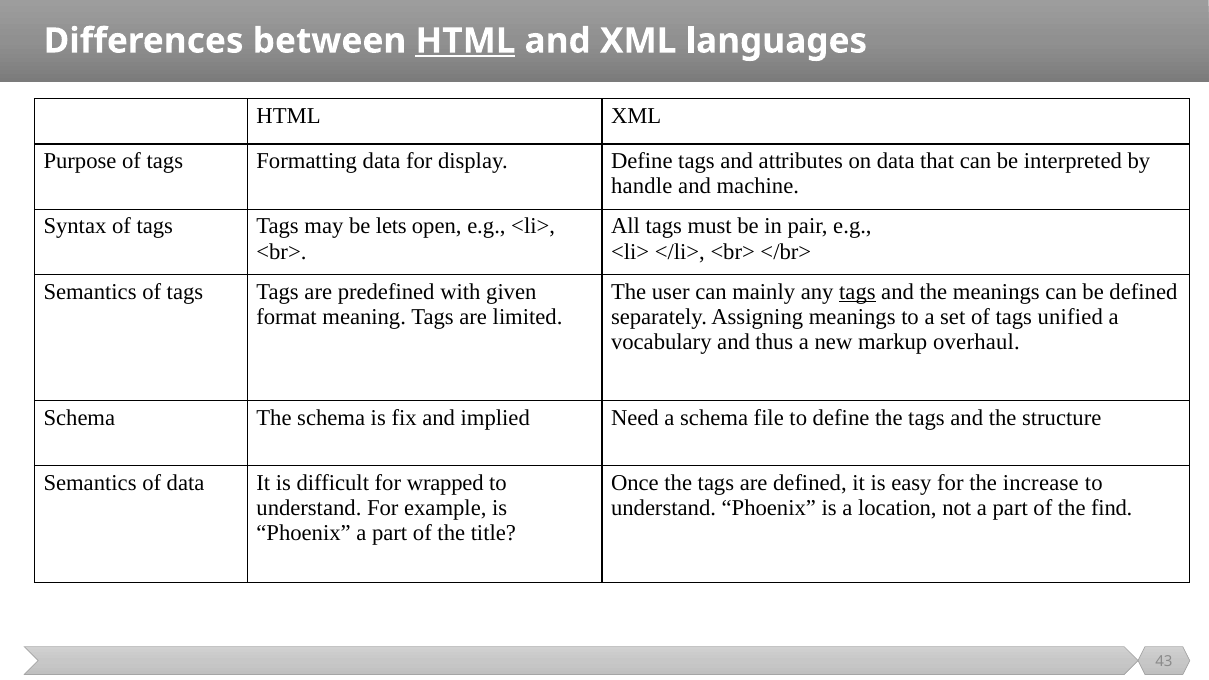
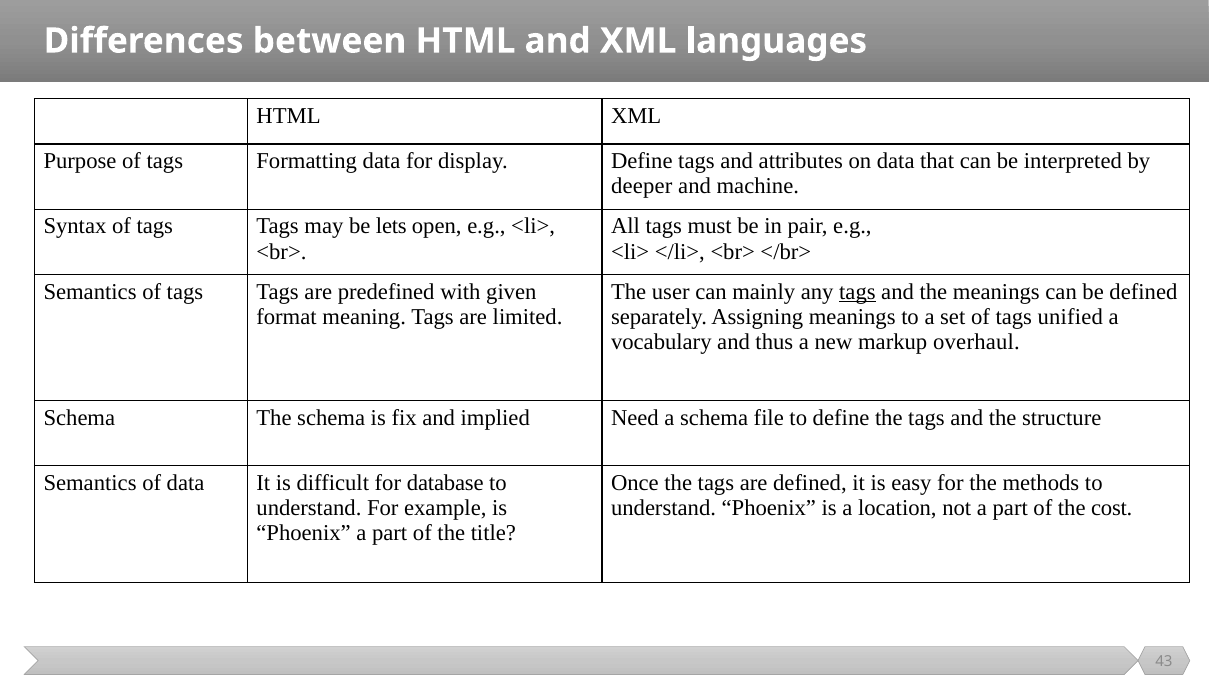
HTML underline: present -> none (465, 41)
handle: handle -> deeper (642, 186)
wrapped: wrapped -> database (445, 483)
increase: increase -> methods (1041, 483)
find: find -> cost (1112, 508)
